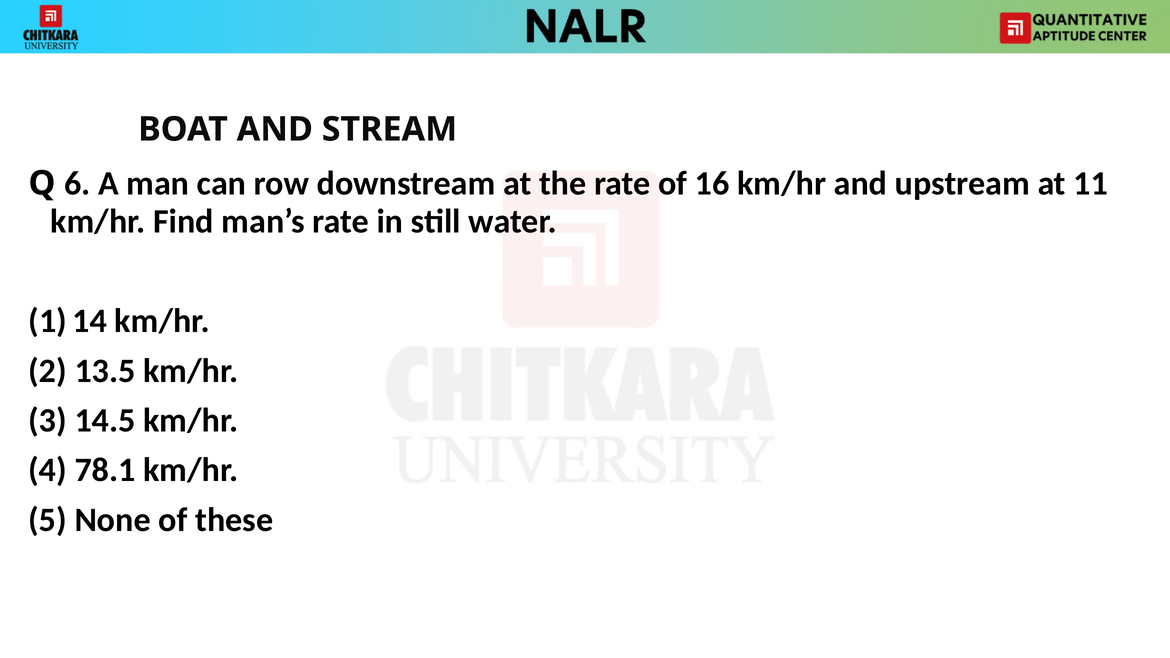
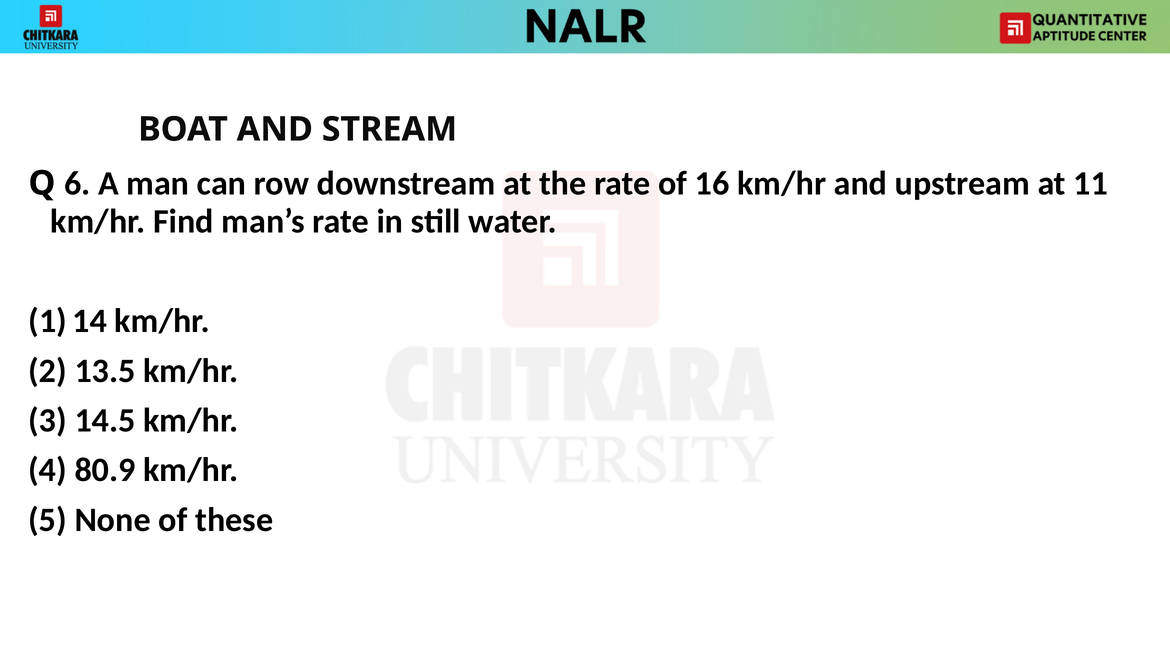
78.1: 78.1 -> 80.9 (105, 470)
